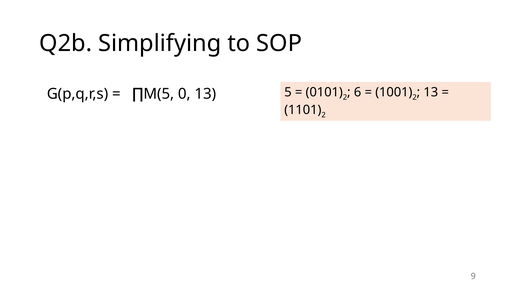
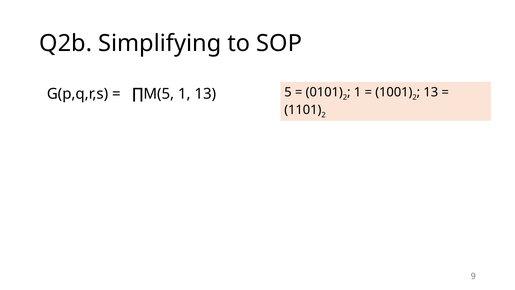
6: 6 -> 1 (358, 92)
0: 0 -> 1 (184, 94)
